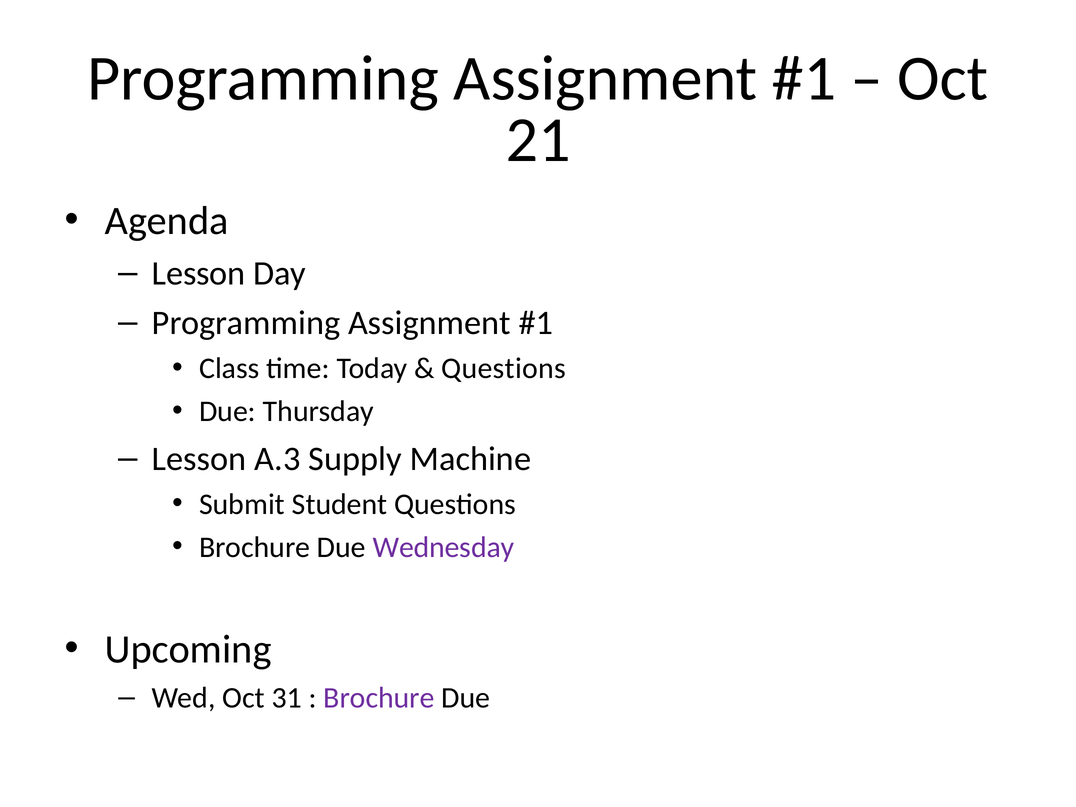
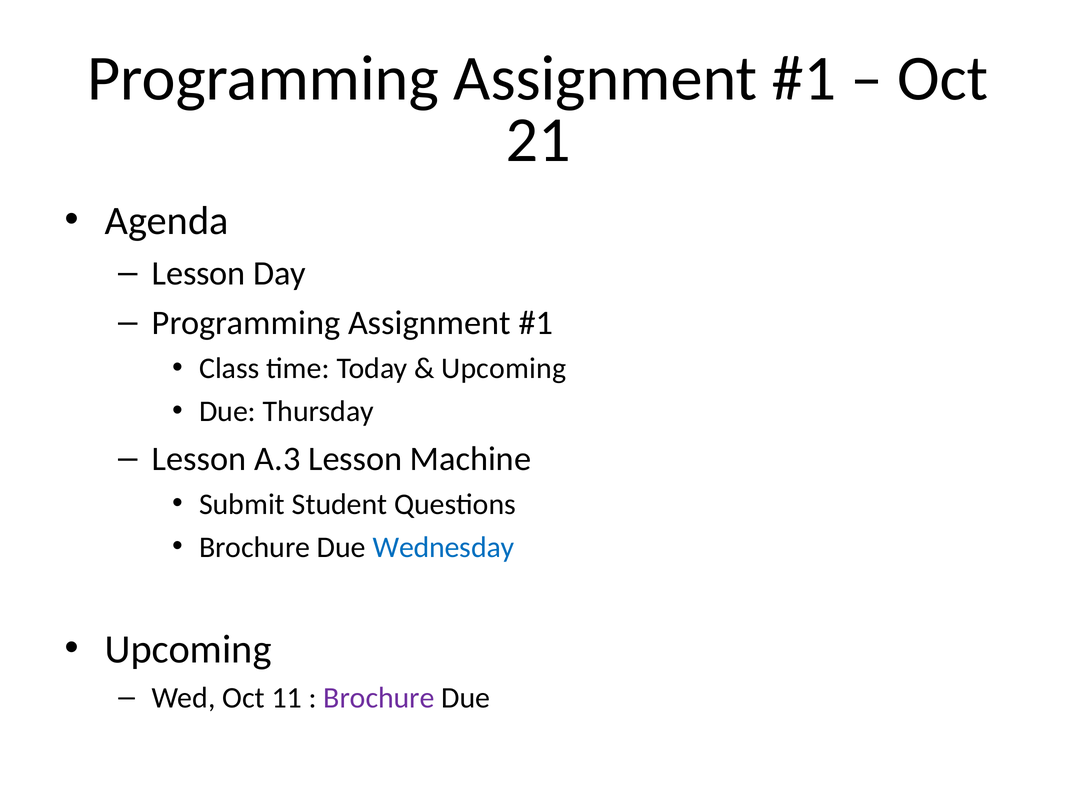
Questions: Questions -> Upcoming (504, 369)
A.3 Supply: Supply -> Lesson (355, 459)
Wednesday colour: purple -> blue (443, 547)
31: 31 -> 11 (287, 698)
